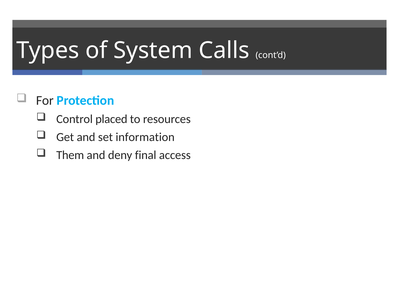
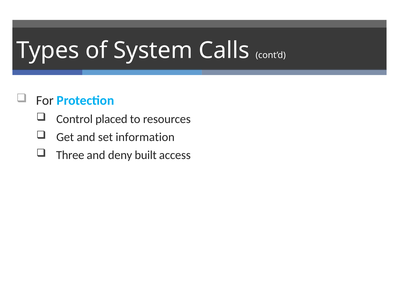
Them: Them -> Three (70, 155)
final: final -> built (146, 155)
